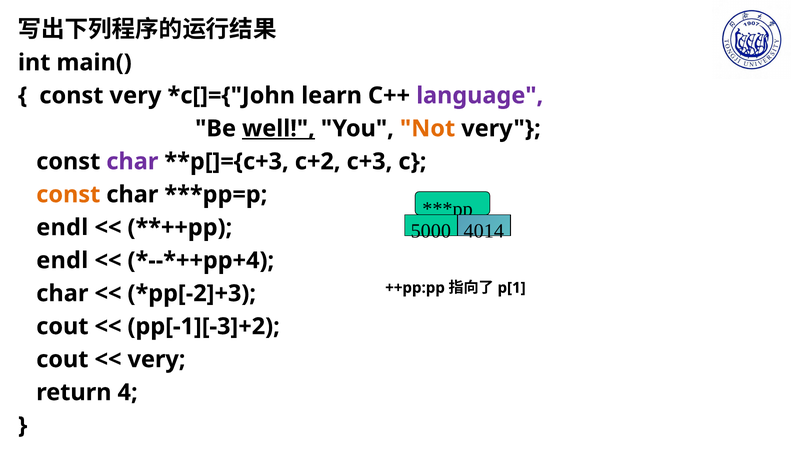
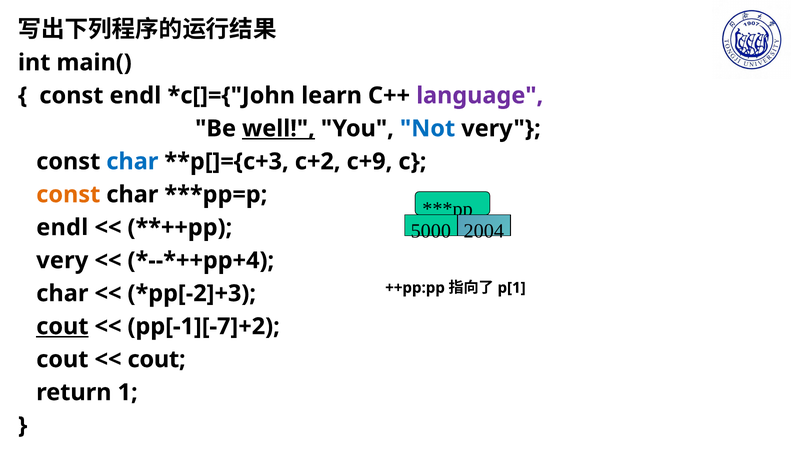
const very: very -> endl (135, 96)
Not colour: orange -> blue (428, 129)
char colour: purple -> blue (132, 161)
c+3: c+3 -> c+9 (369, 161)
4014: 4014 -> 2004 (484, 231)
endl: endl -> very (62, 260)
cout underline: none -> present (62, 326)
pp[-1][-3]+2: pp[-1][-3]+2 -> pp[-1][-7]+2 (204, 326)
very: very -> cout (157, 359)
4: 4 -> 1 (128, 392)
